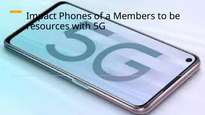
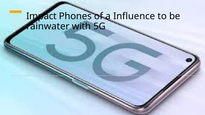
Members: Members -> Influence (134, 16)
resources: resources -> rainwater (48, 26)
